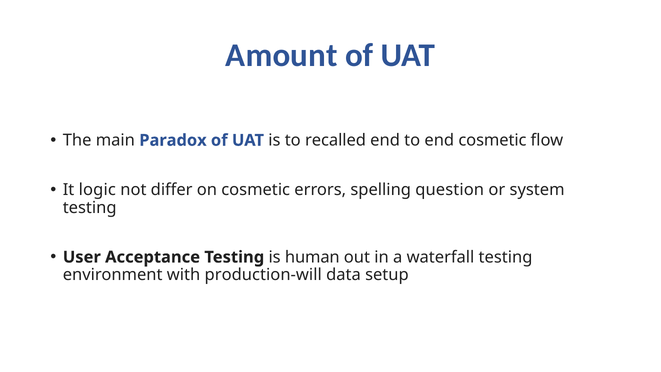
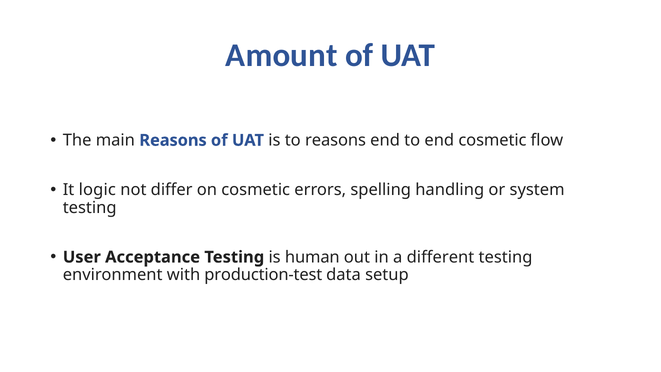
main Paradox: Paradox -> Reasons (173, 140)
to recalled: recalled -> reasons (336, 140)
question: question -> handling (450, 190)
waterfall: waterfall -> different (440, 257)
production-will: production-will -> production-test (263, 275)
